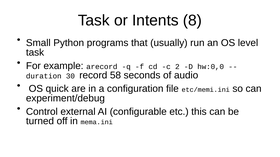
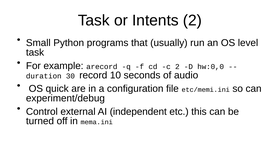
Intents 8: 8 -> 2 (192, 21)
58: 58 -> 10 (115, 76)
configurable: configurable -> independent (138, 112)
